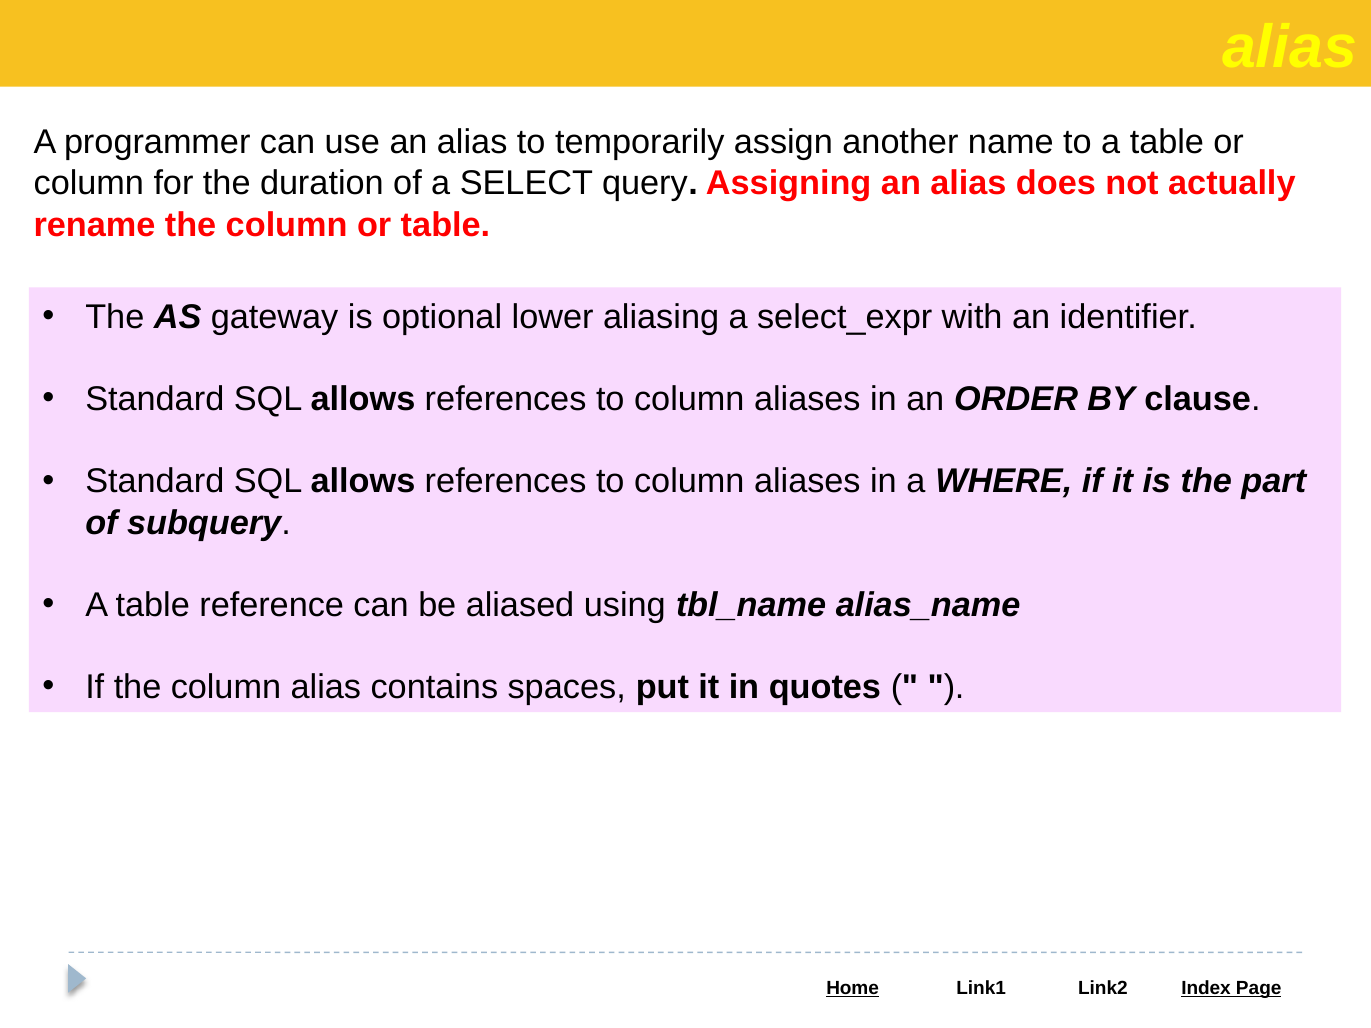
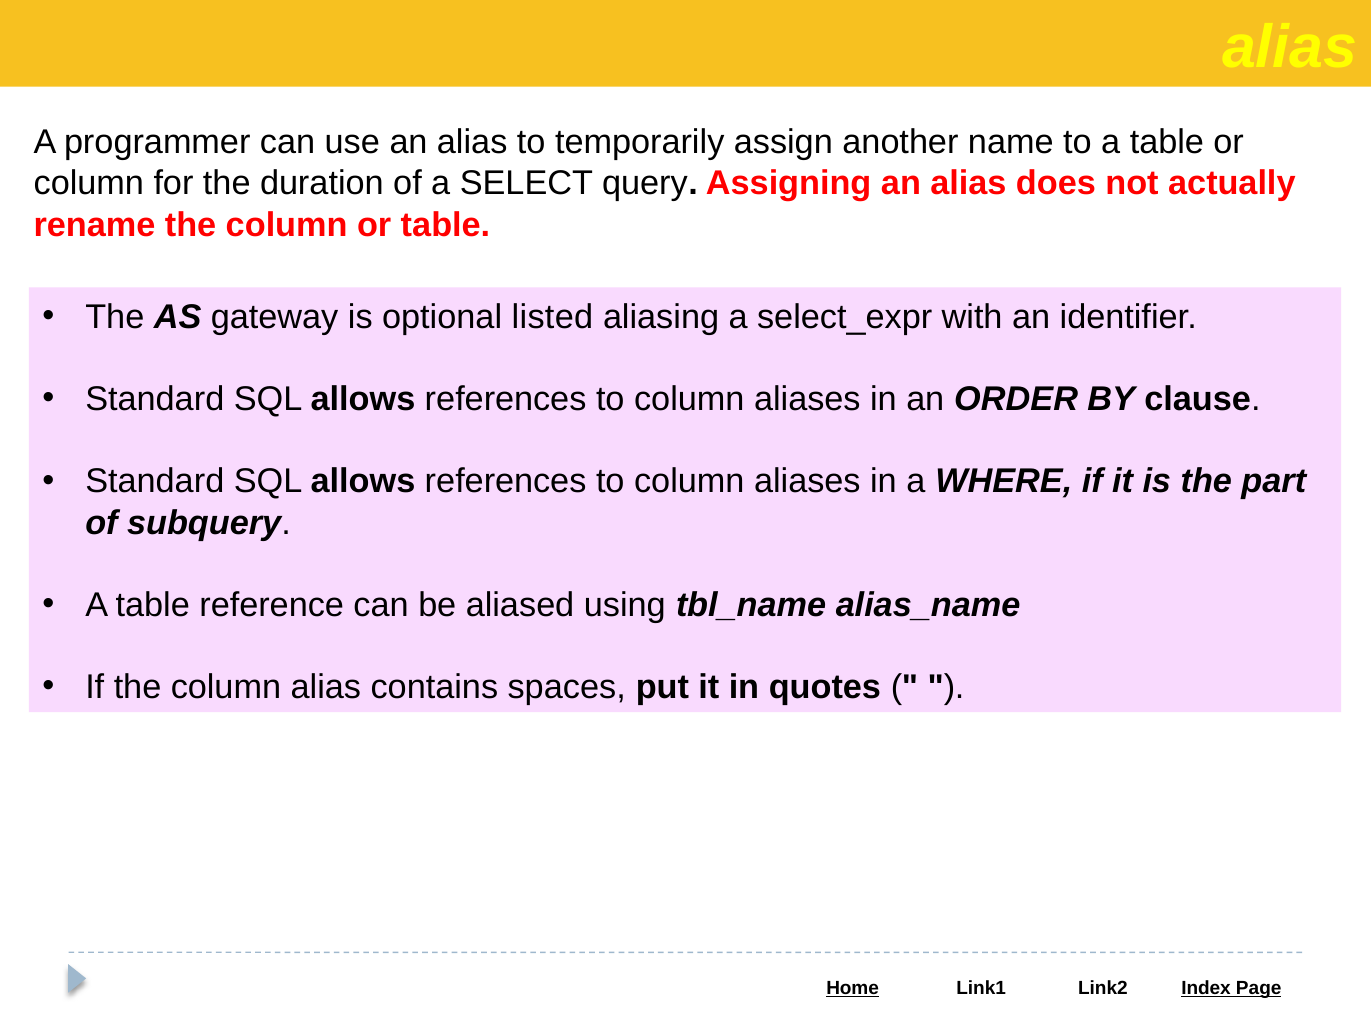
lower: lower -> listed (552, 317)
